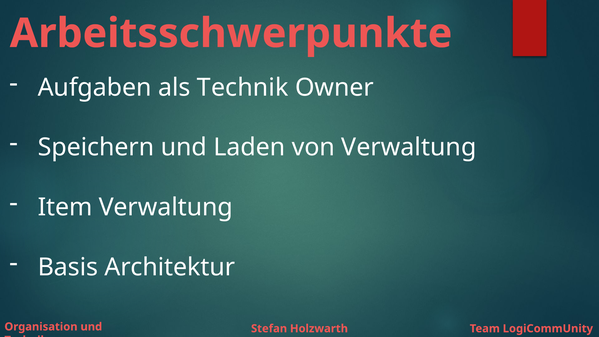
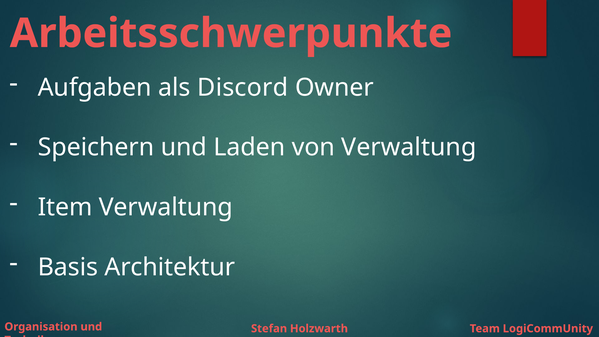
als Technik: Technik -> Discord (243, 87)
